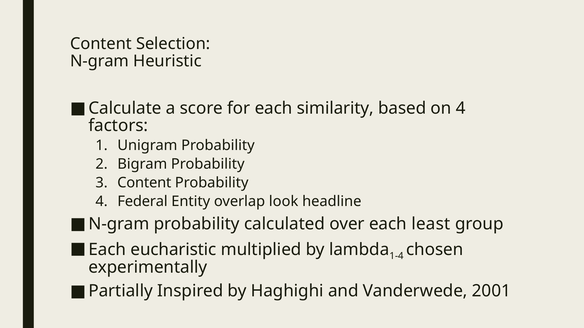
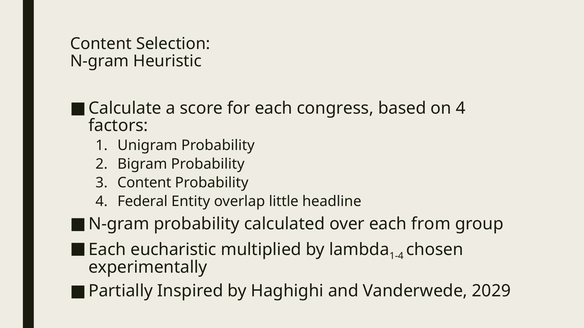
similarity: similarity -> congress (335, 108)
look: look -> little (284, 202)
least: least -> from (431, 224)
2001: 2001 -> 2029 (491, 291)
